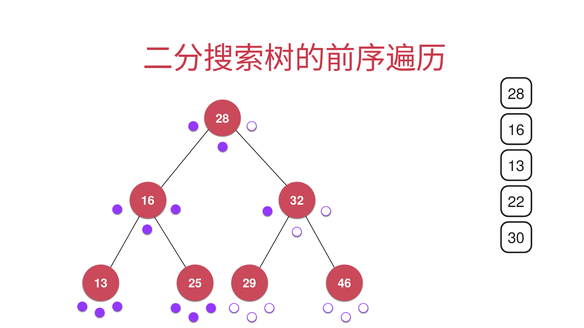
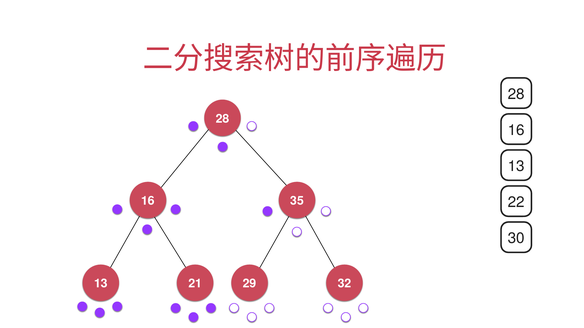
32: 32 -> 35 (297, 201)
25: 25 -> 21 (195, 284)
46: 46 -> 32 (344, 284)
